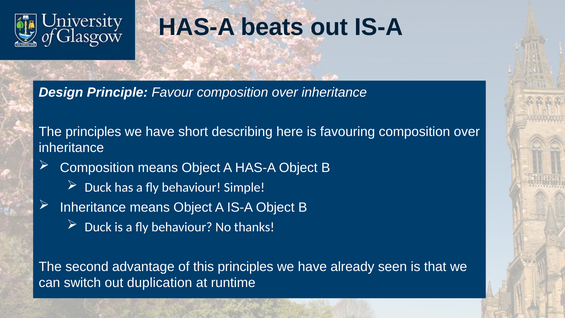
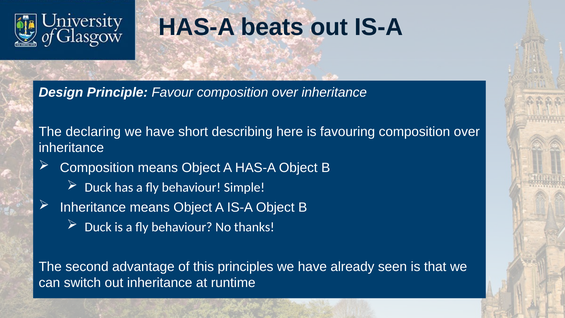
The principles: principles -> declaring (93, 132)
out duplication: duplication -> inheritance (160, 283)
